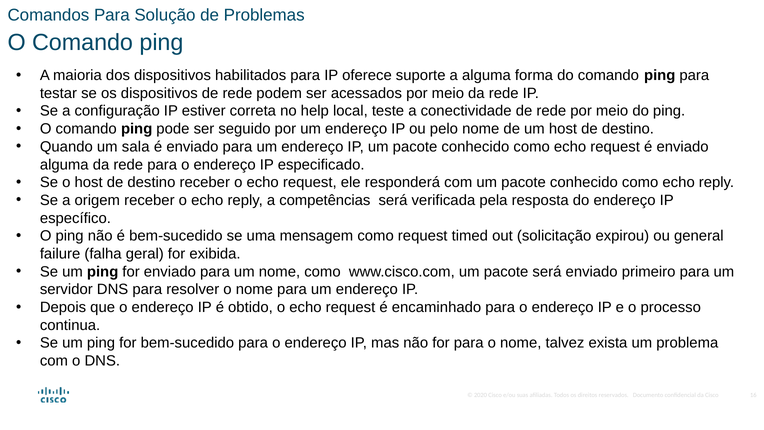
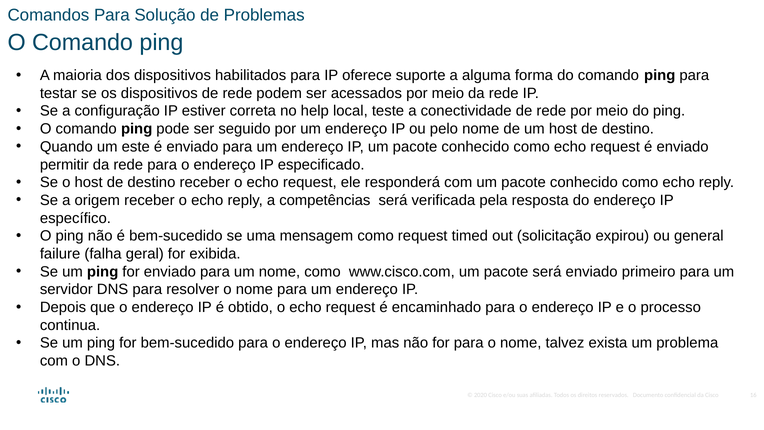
sala: sala -> este (136, 147)
alguma: alguma -> permitir (64, 165)
